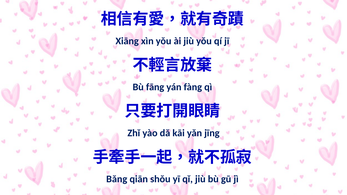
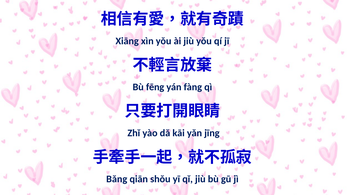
fāng: fāng -> fēng (155, 87)
